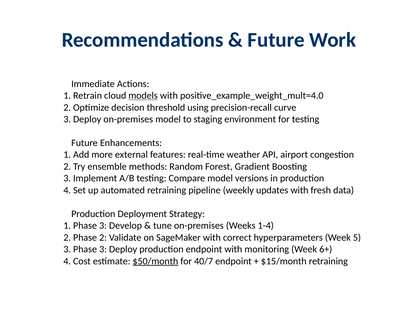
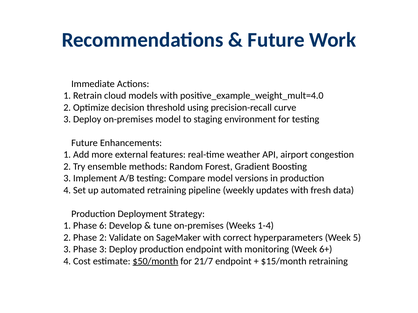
models underline: present -> none (143, 96)
1 Phase 3: 3 -> 6 (103, 226)
40/7: 40/7 -> 21/7 (204, 262)
